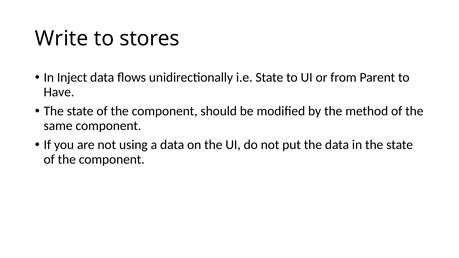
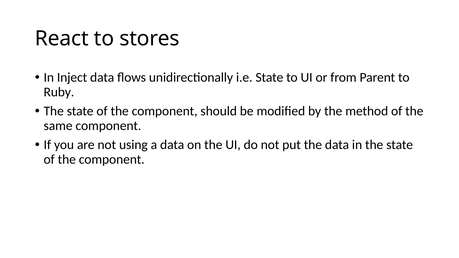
Write: Write -> React (62, 39)
Have: Have -> Ruby (59, 92)
